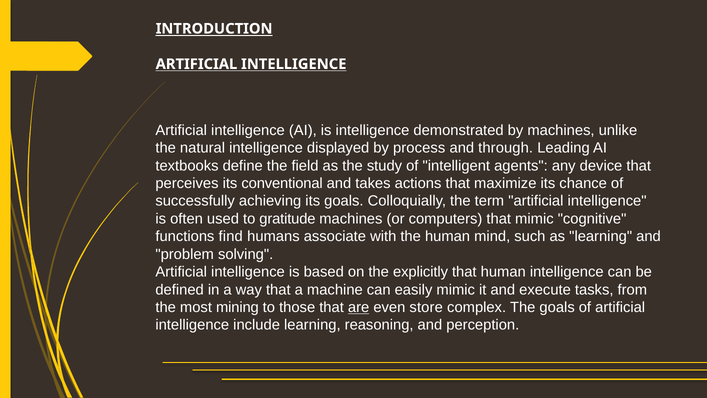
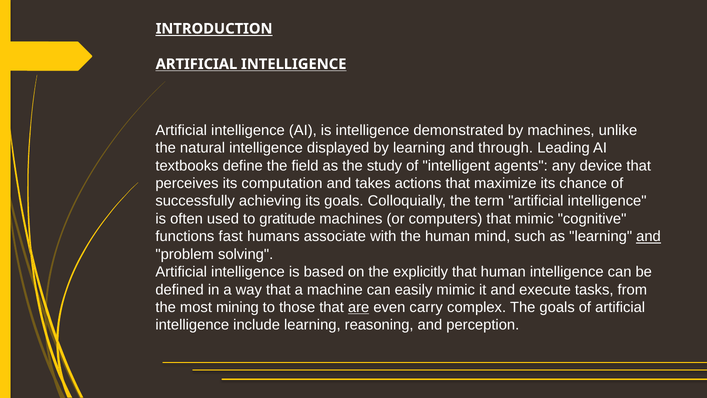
by process: process -> learning (419, 148)
conventional: conventional -> computation (282, 183)
find: find -> fast (231, 236)
and underline: none -> present (648, 236)
store: store -> carry (426, 307)
